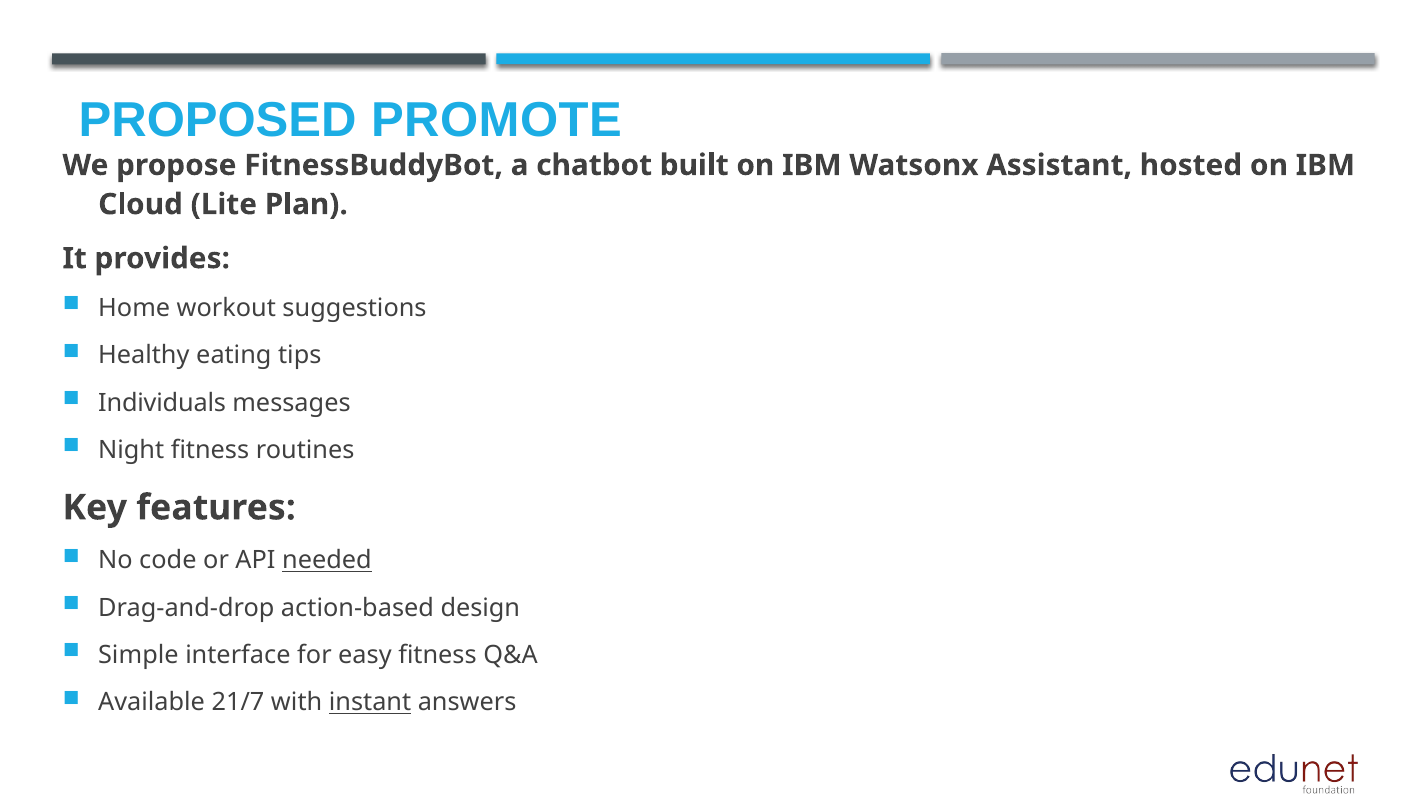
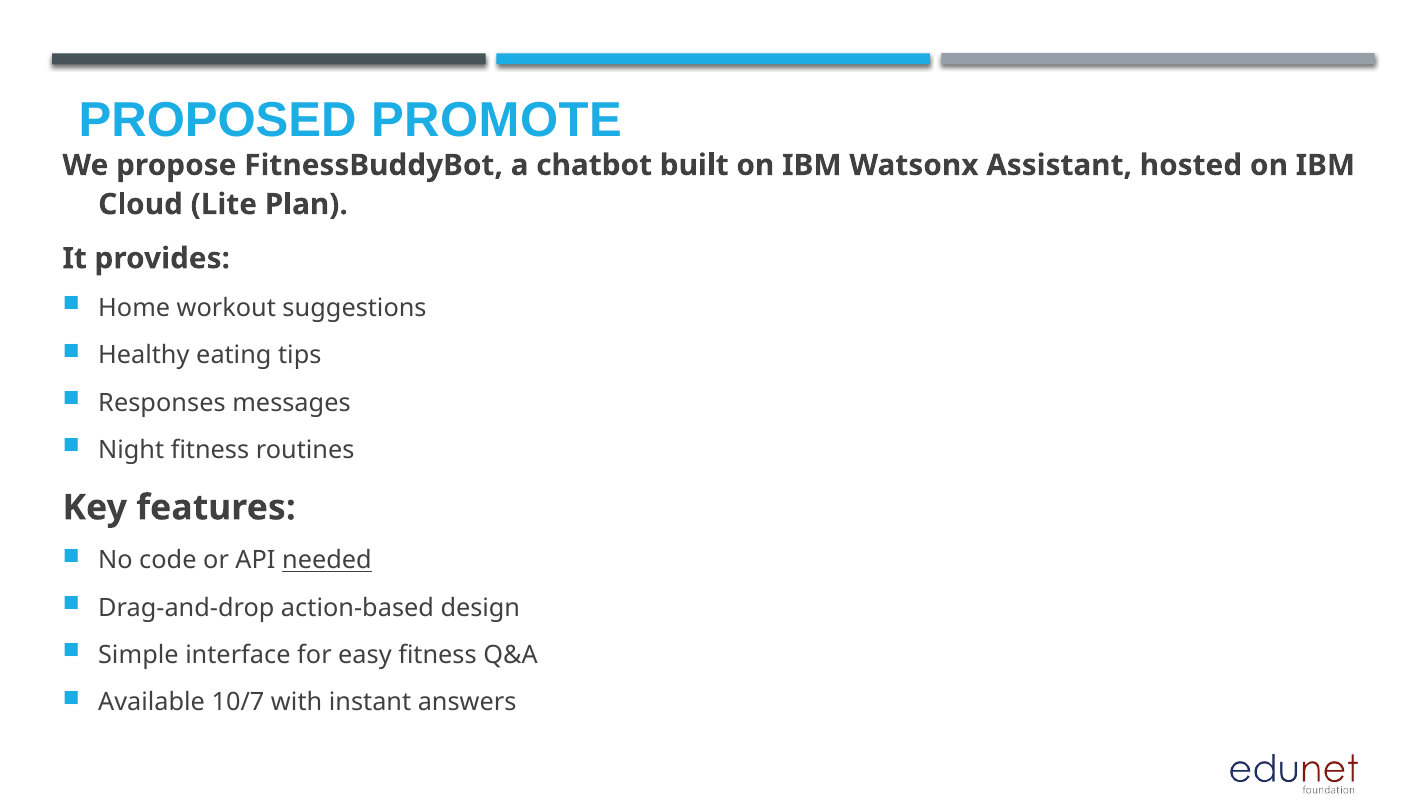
Individuals: Individuals -> Responses (162, 403)
21/7: 21/7 -> 10/7 (238, 703)
instant underline: present -> none (370, 703)
